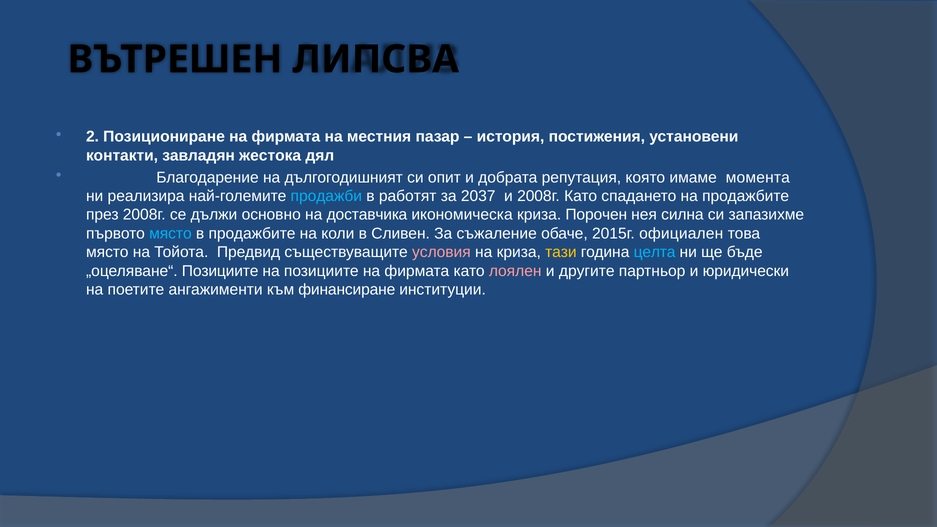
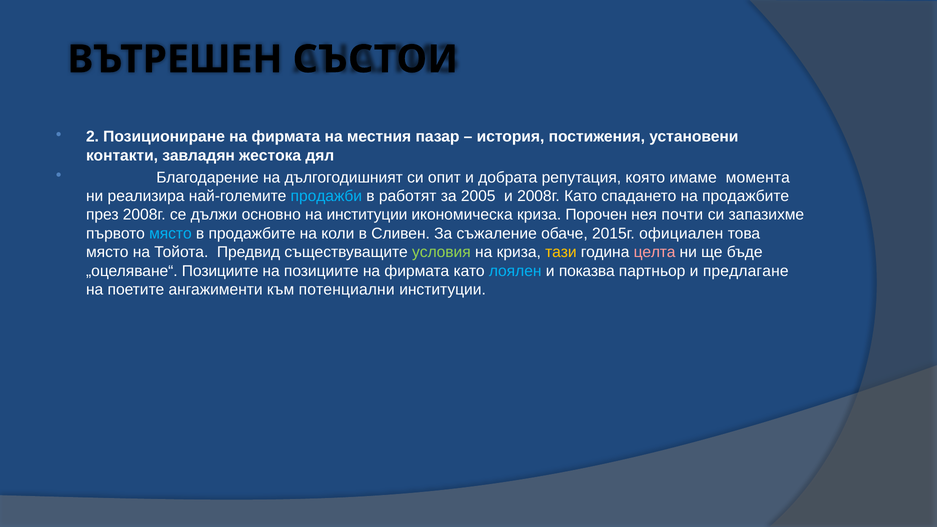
ЛИПСВА: ЛИПСВА -> СЪСТОИ (375, 59)
2037: 2037 -> 2005 (478, 196)
на доставчика: доставчика -> институции (367, 215)
силна: силна -> почти (682, 215)
условия colour: pink -> light green (441, 252)
целта colour: light blue -> pink (655, 252)
лоялен colour: pink -> light blue (515, 271)
другите: другите -> показва (587, 271)
юридически: юридически -> предлагане (746, 271)
финансиране: финансиране -> потенциални (347, 290)
